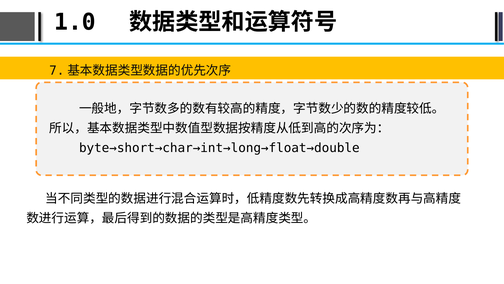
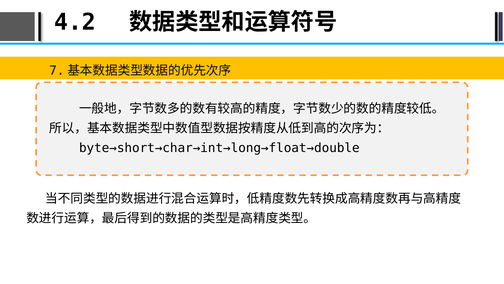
1.0: 1.0 -> 4.2 (75, 22)
